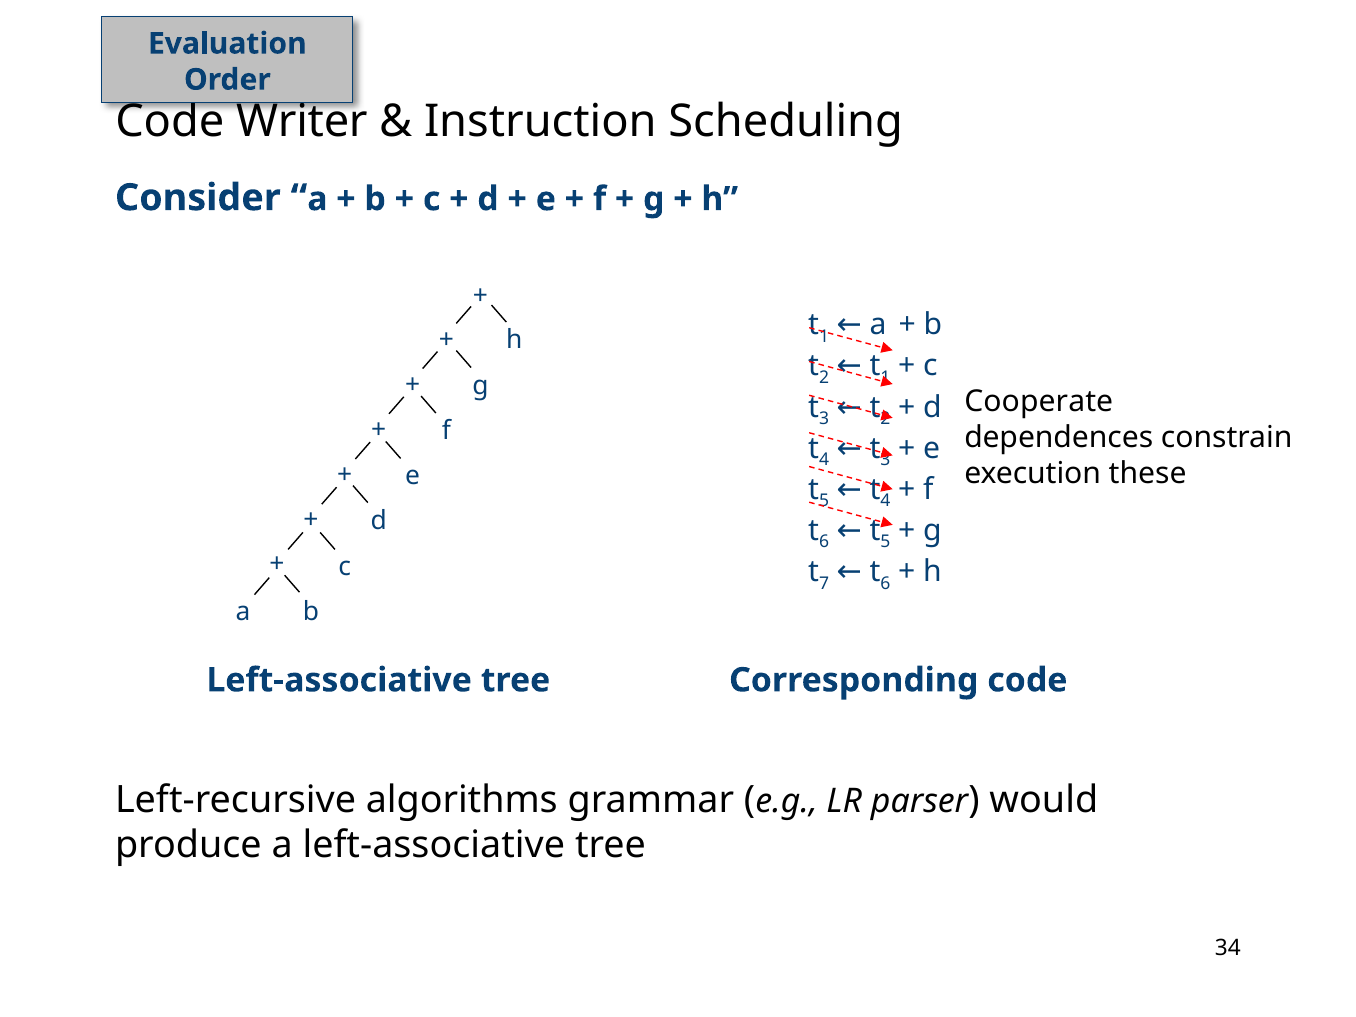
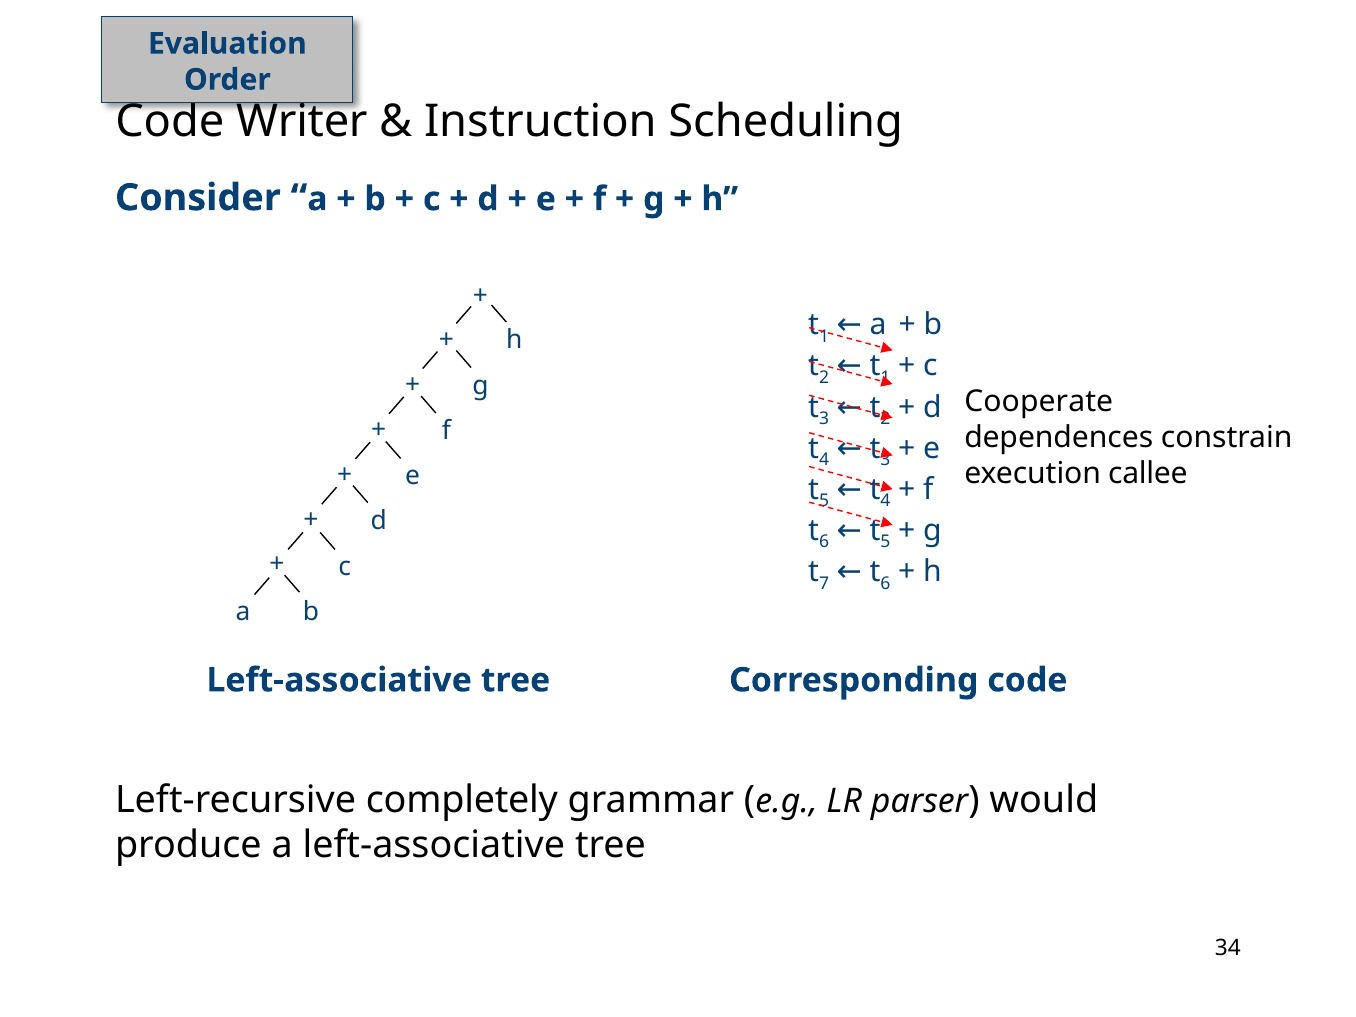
these: these -> callee (1148, 473)
algorithms: algorithms -> completely (462, 800)
